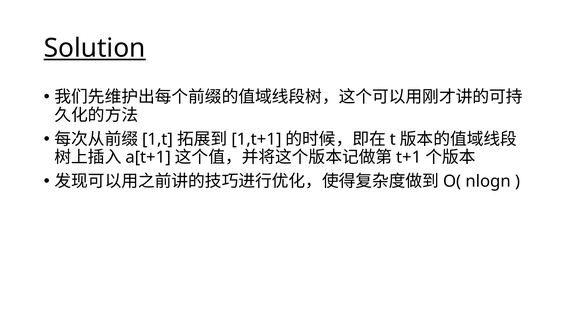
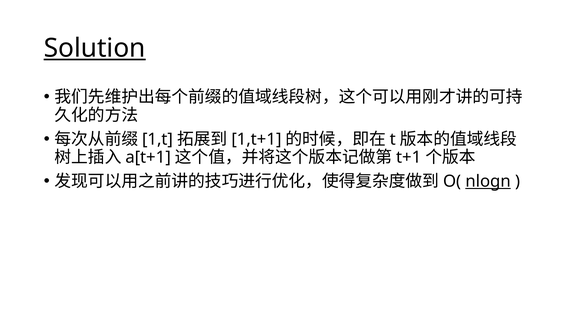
nlogn underline: none -> present (488, 181)
